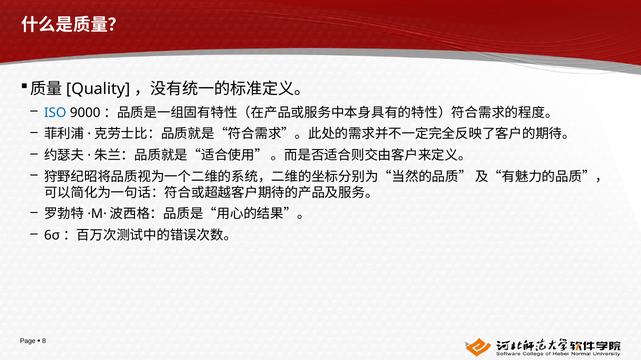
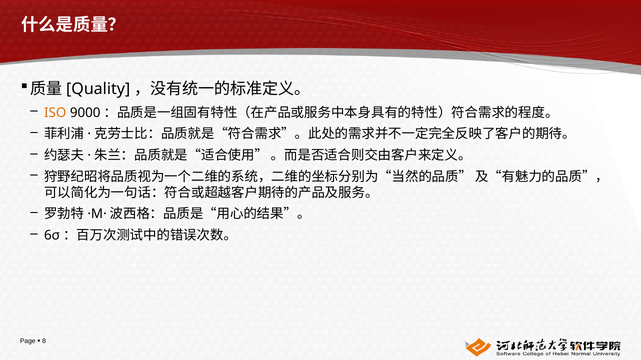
ISO colour: blue -> orange (55, 113)
